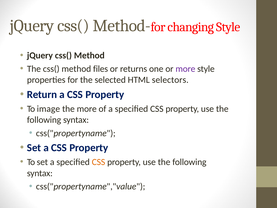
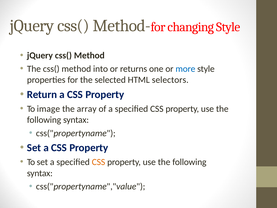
files: files -> into (101, 69)
more colour: purple -> blue (185, 69)
the more: more -> array (87, 109)
